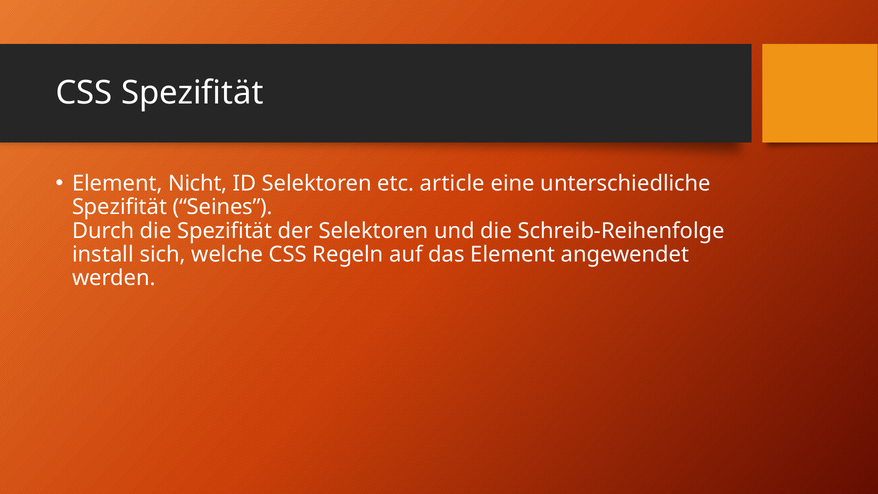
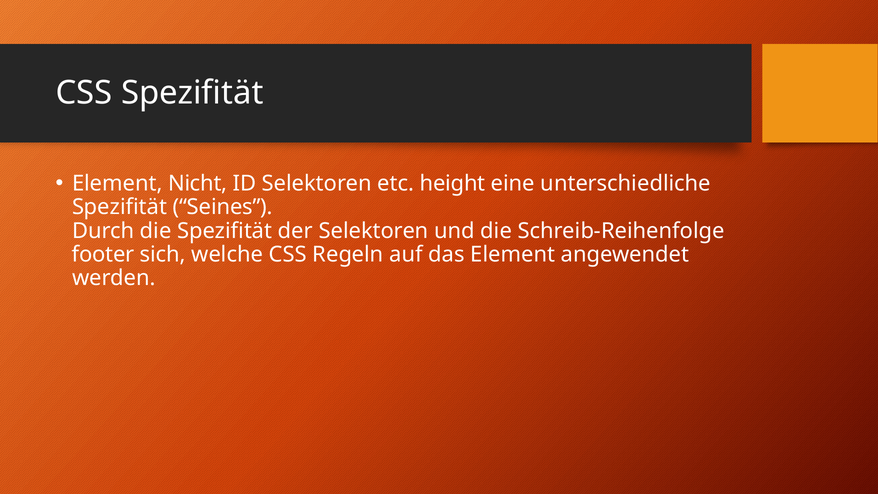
article: article -> height (453, 183)
install: install -> footer (103, 254)
